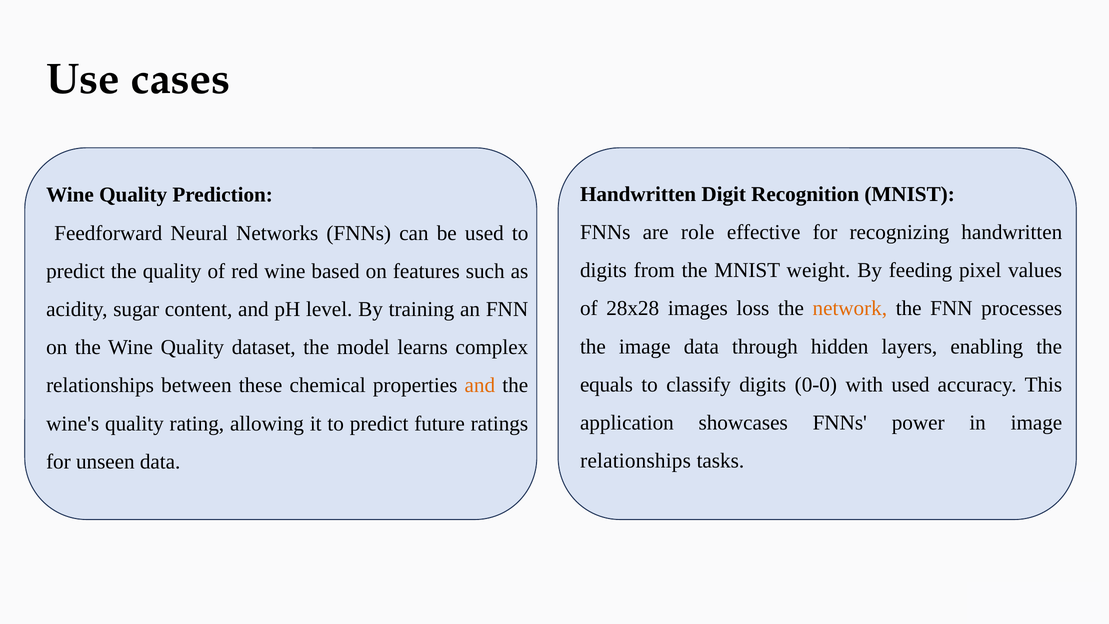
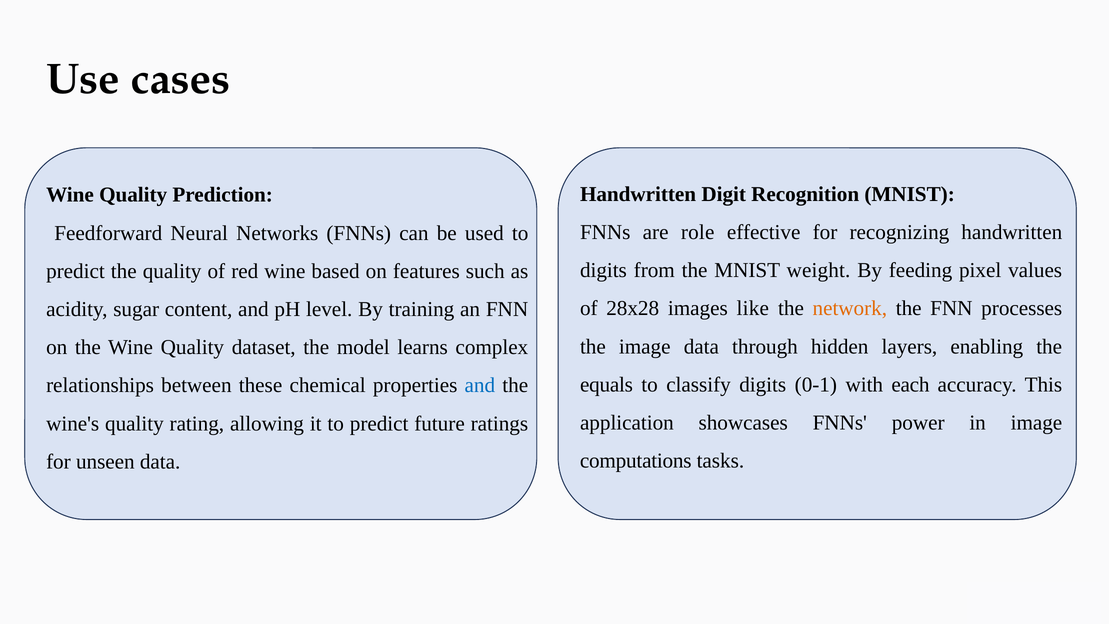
loss: loss -> like (753, 308)
0-0: 0-0 -> 0-1 (816, 385)
with used: used -> each (910, 385)
and colour: orange -> blue (480, 385)
relationships: relationships -> computations (636, 461)
